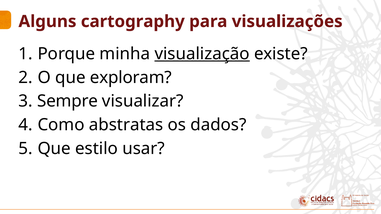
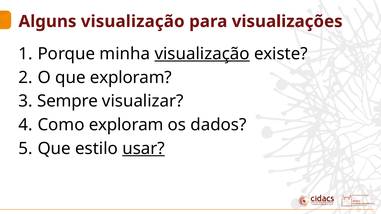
Alguns cartography: cartography -> visualização (133, 22)
Como abstratas: abstratas -> exploram (126, 125)
usar underline: none -> present (144, 149)
